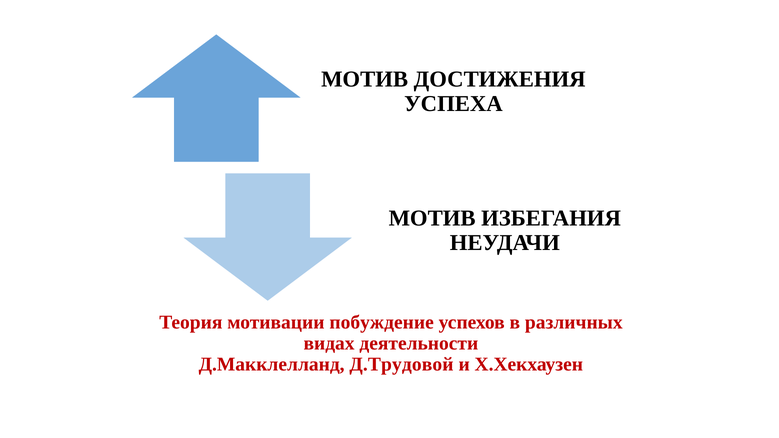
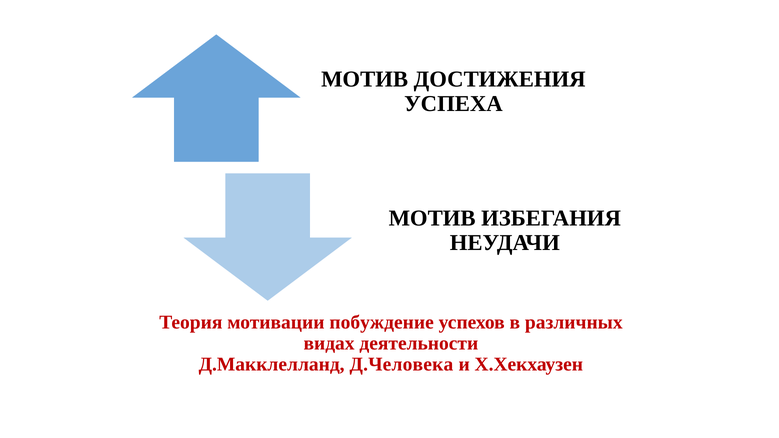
Д.Трудовой: Д.Трудовой -> Д.Человека (401, 365)
